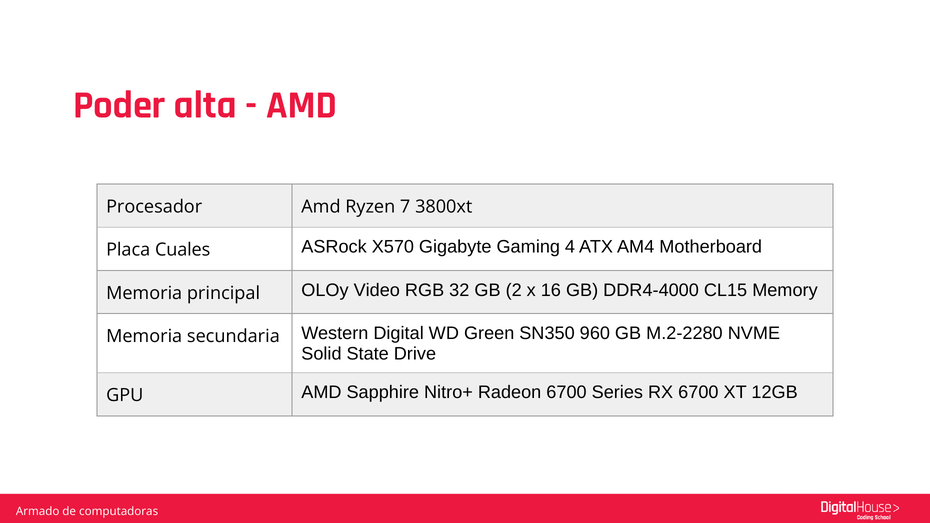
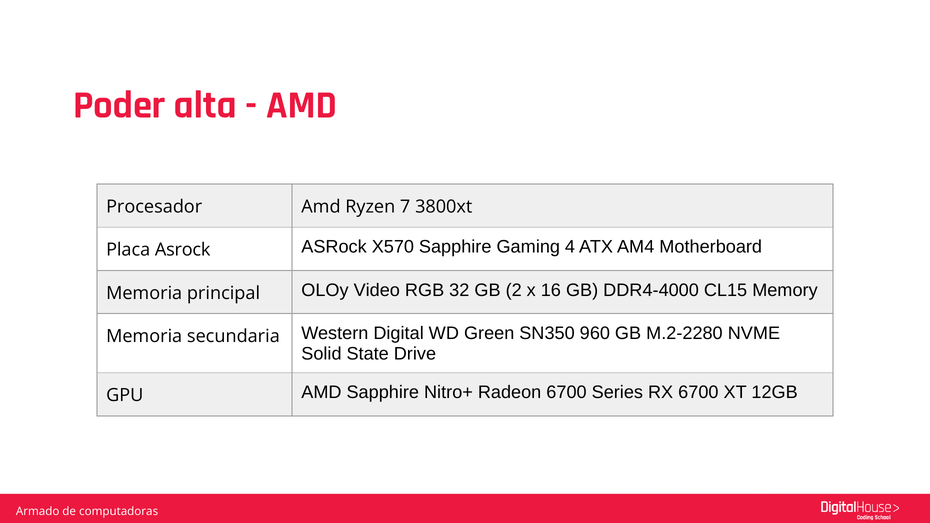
Placa Cuales: Cuales -> Asrock (183, 250)
X570 Gigabyte: Gigabyte -> Sapphire (455, 247)
